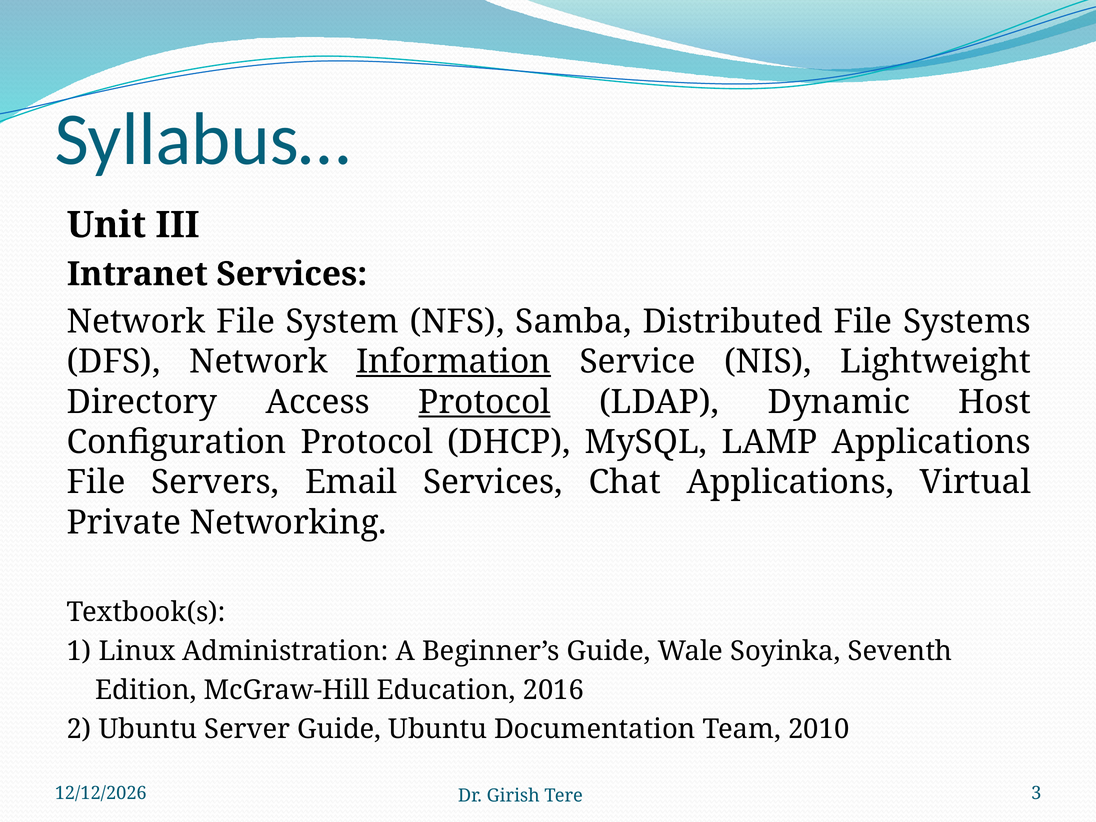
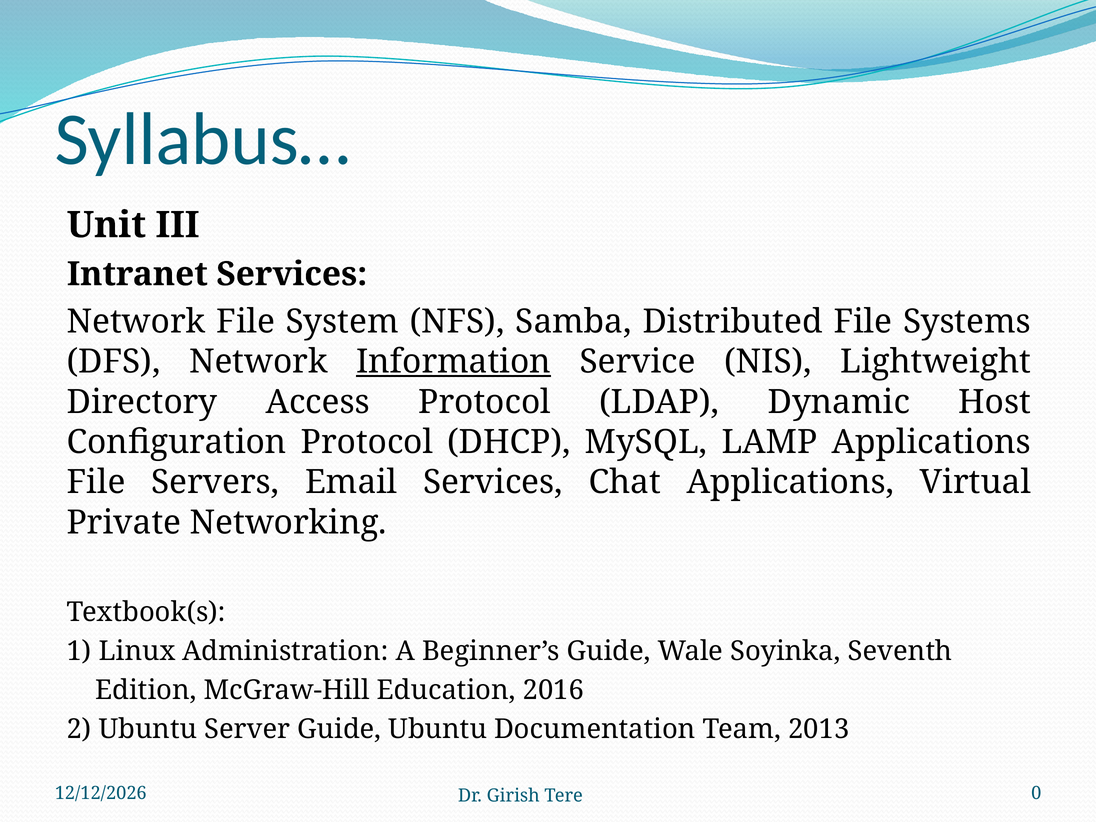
Protocol underline: present -> none (485, 402)
2010: 2010 -> 2013 (819, 729)
3: 3 -> 0 (1036, 793)
